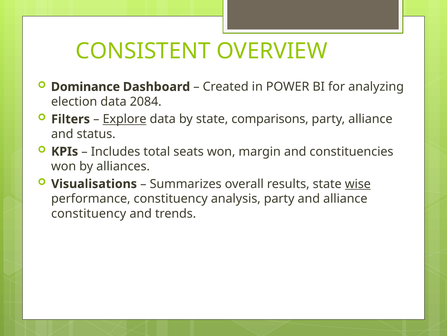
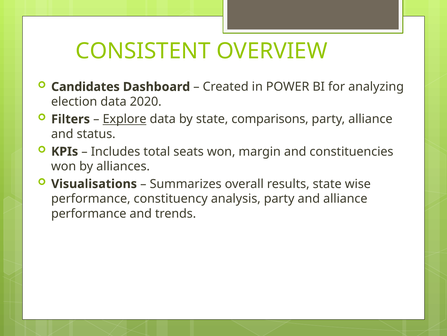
Dominance: Dominance -> Candidates (85, 87)
2084: 2084 -> 2020 (146, 102)
wise underline: present -> none (358, 184)
constituency: constituency -> performance (89, 213)
